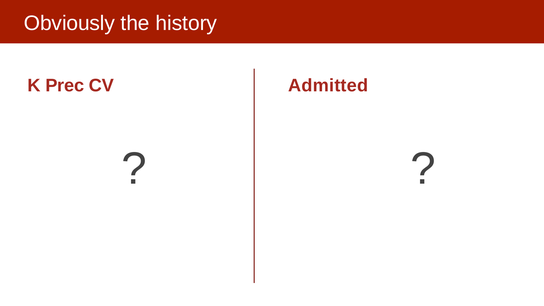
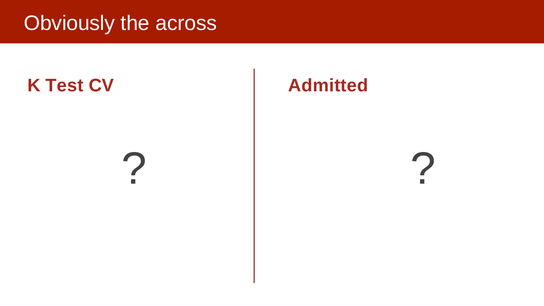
history: history -> across (186, 23)
Prec: Prec -> Test (65, 86)
